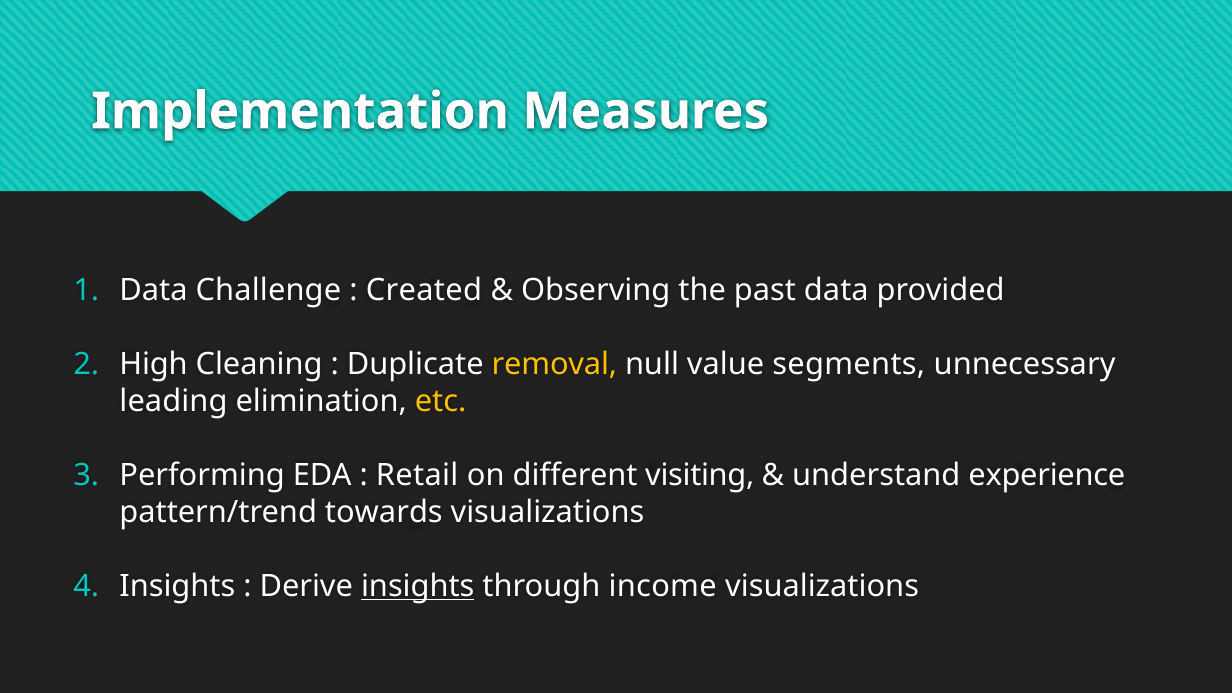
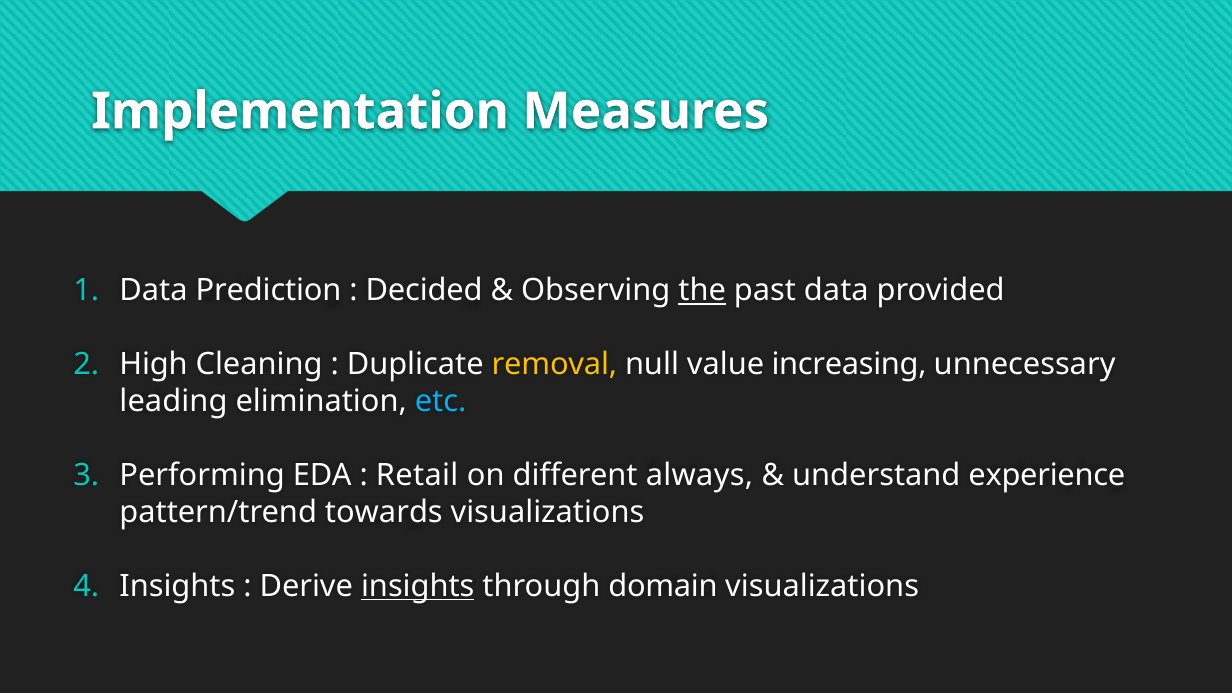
Challenge: Challenge -> Prediction (269, 290)
Created: Created -> Decided (424, 290)
the underline: none -> present (702, 290)
segments: segments -> increasing (849, 364)
etc colour: yellow -> light blue (441, 401)
visiting: visiting -> always (699, 475)
income: income -> domain (663, 586)
